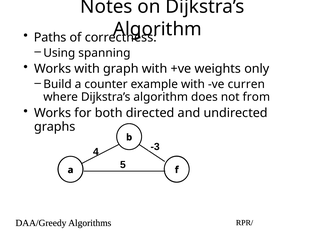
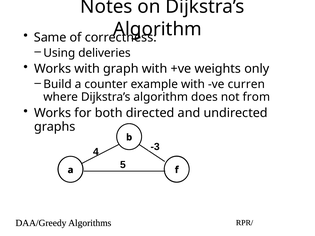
Paths: Paths -> Same (50, 37)
spanning: spanning -> deliveries (104, 53)
